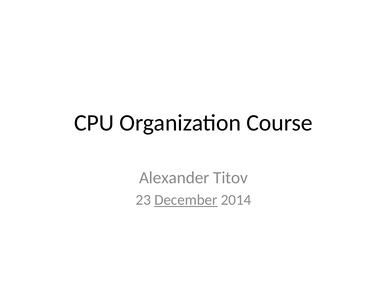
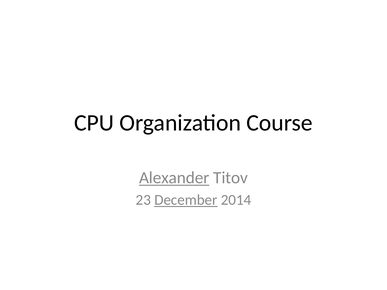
Alexander underline: none -> present (174, 178)
